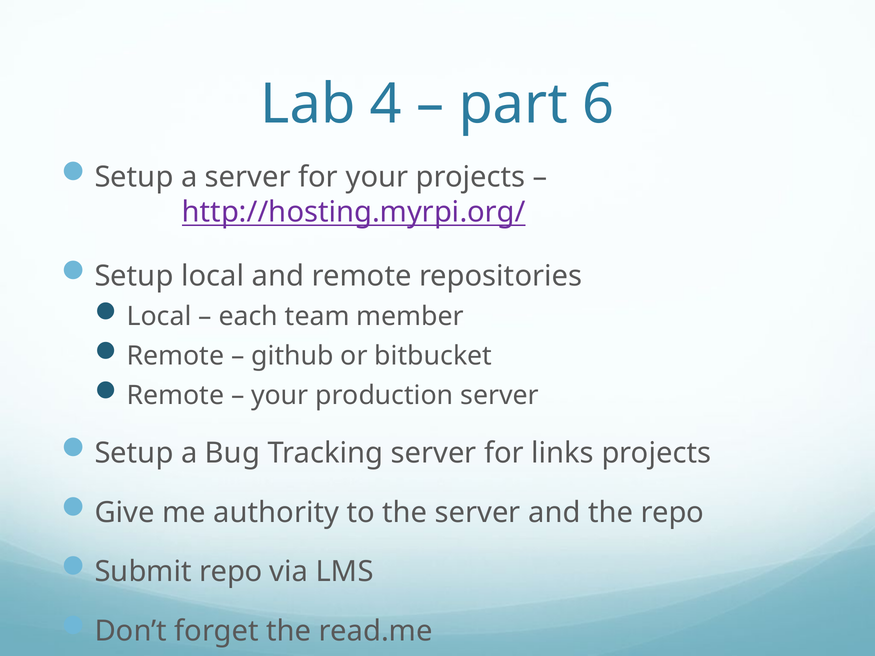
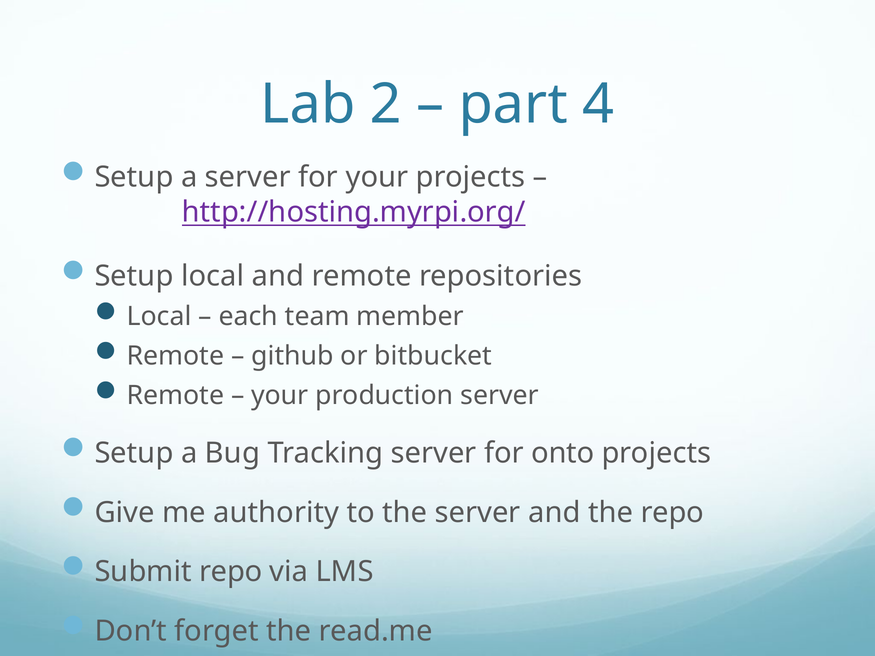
4: 4 -> 2 (386, 104)
6: 6 -> 4 (598, 104)
links: links -> onto (563, 453)
